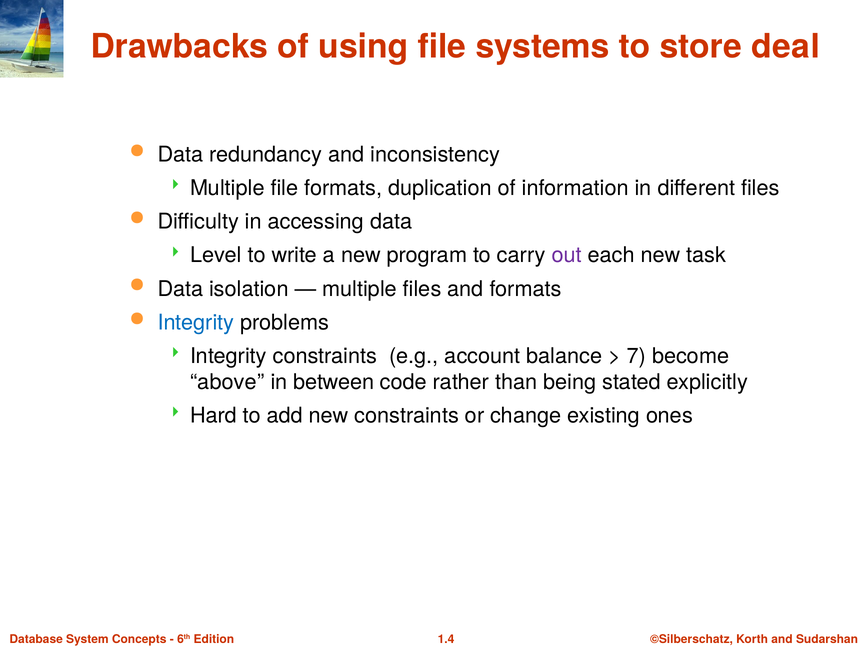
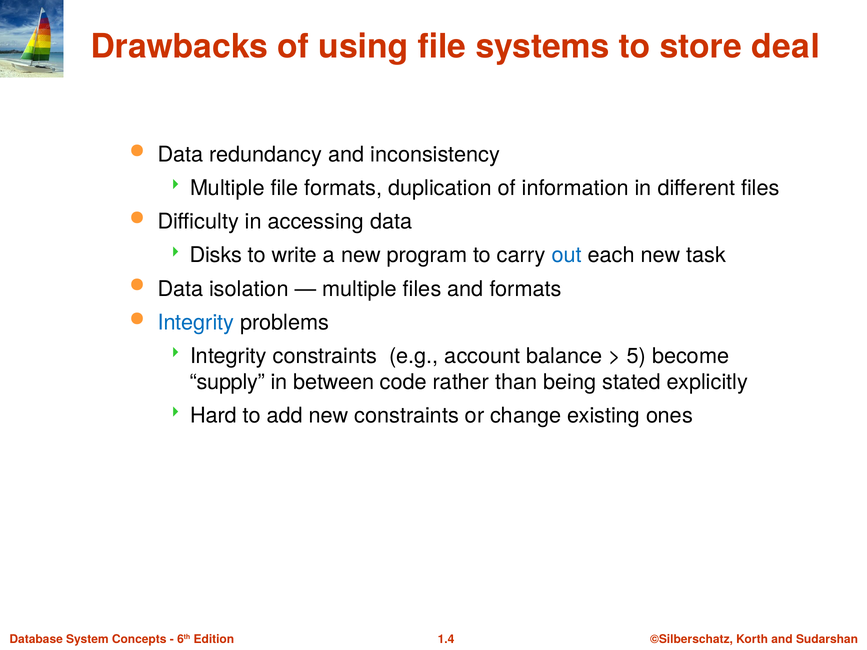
Level: Level -> Disks (216, 255)
out colour: purple -> blue (567, 255)
7: 7 -> 5 (636, 356)
above: above -> supply (227, 382)
